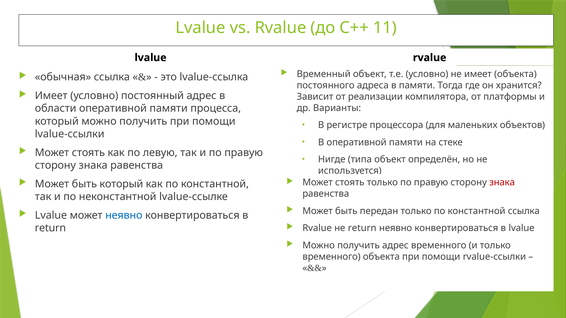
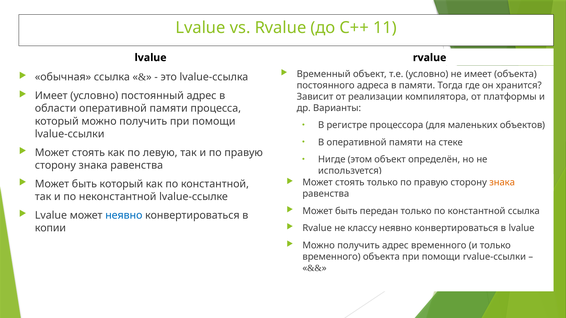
типа: типа -> этом (360, 160)
знака colour: red -> orange (502, 183)
не return: return -> классу (362, 228)
return: return -> копии (50, 228)
